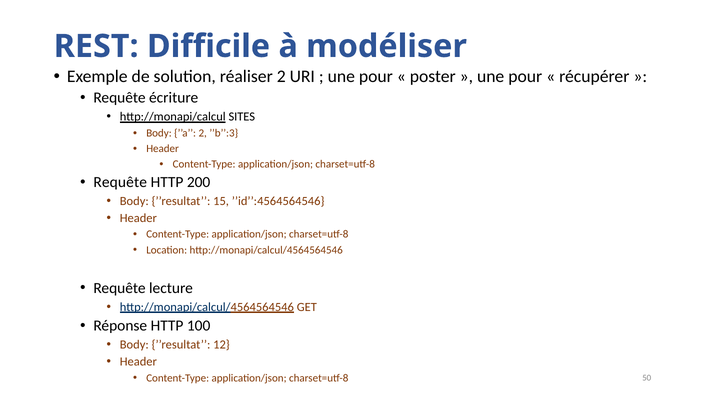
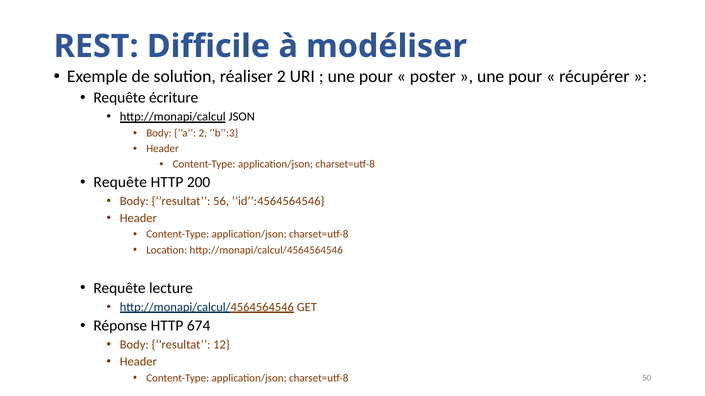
SITES: SITES -> JSON (242, 117)
15: 15 -> 56 (221, 201)
100: 100 -> 674 (199, 326)
